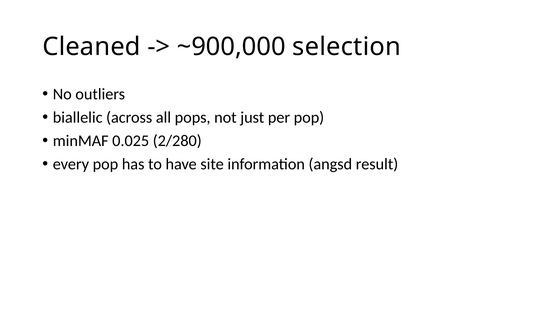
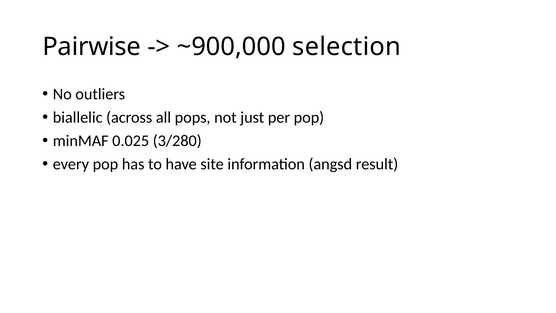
Cleaned: Cleaned -> Pairwise (92, 47)
2/280: 2/280 -> 3/280 (177, 141)
